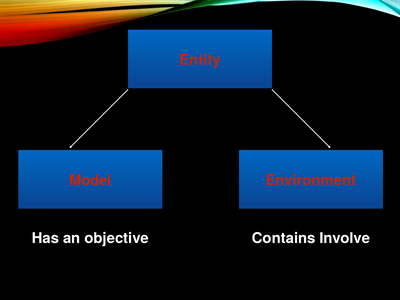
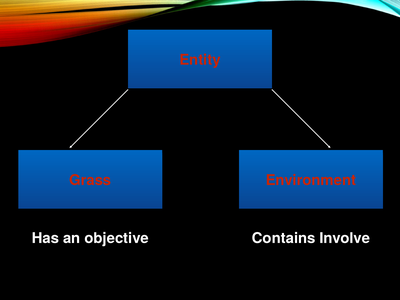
Model: Model -> Grass (90, 180)
